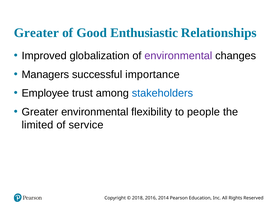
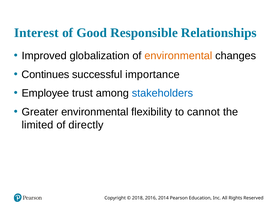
Greater: Greater -> Interest (36, 33)
Enthusiastic: Enthusiastic -> Responsible (144, 33)
environmental colour: purple -> orange (178, 56)
Managers: Managers -> Continues (45, 75)
people: people -> cannot (204, 112)
service: service -> directly (86, 125)
